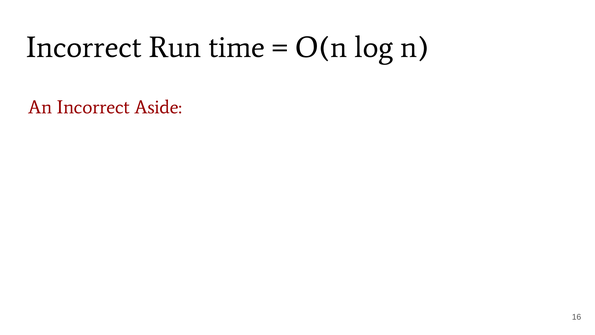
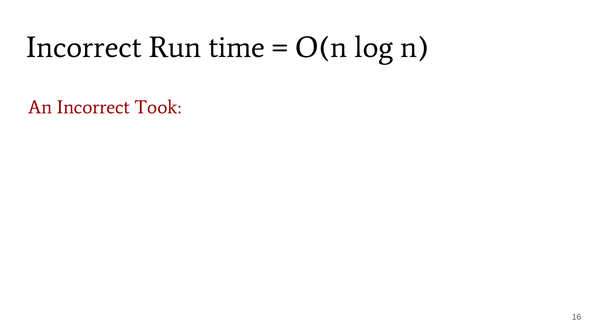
Aside: Aside -> Took (158, 107)
